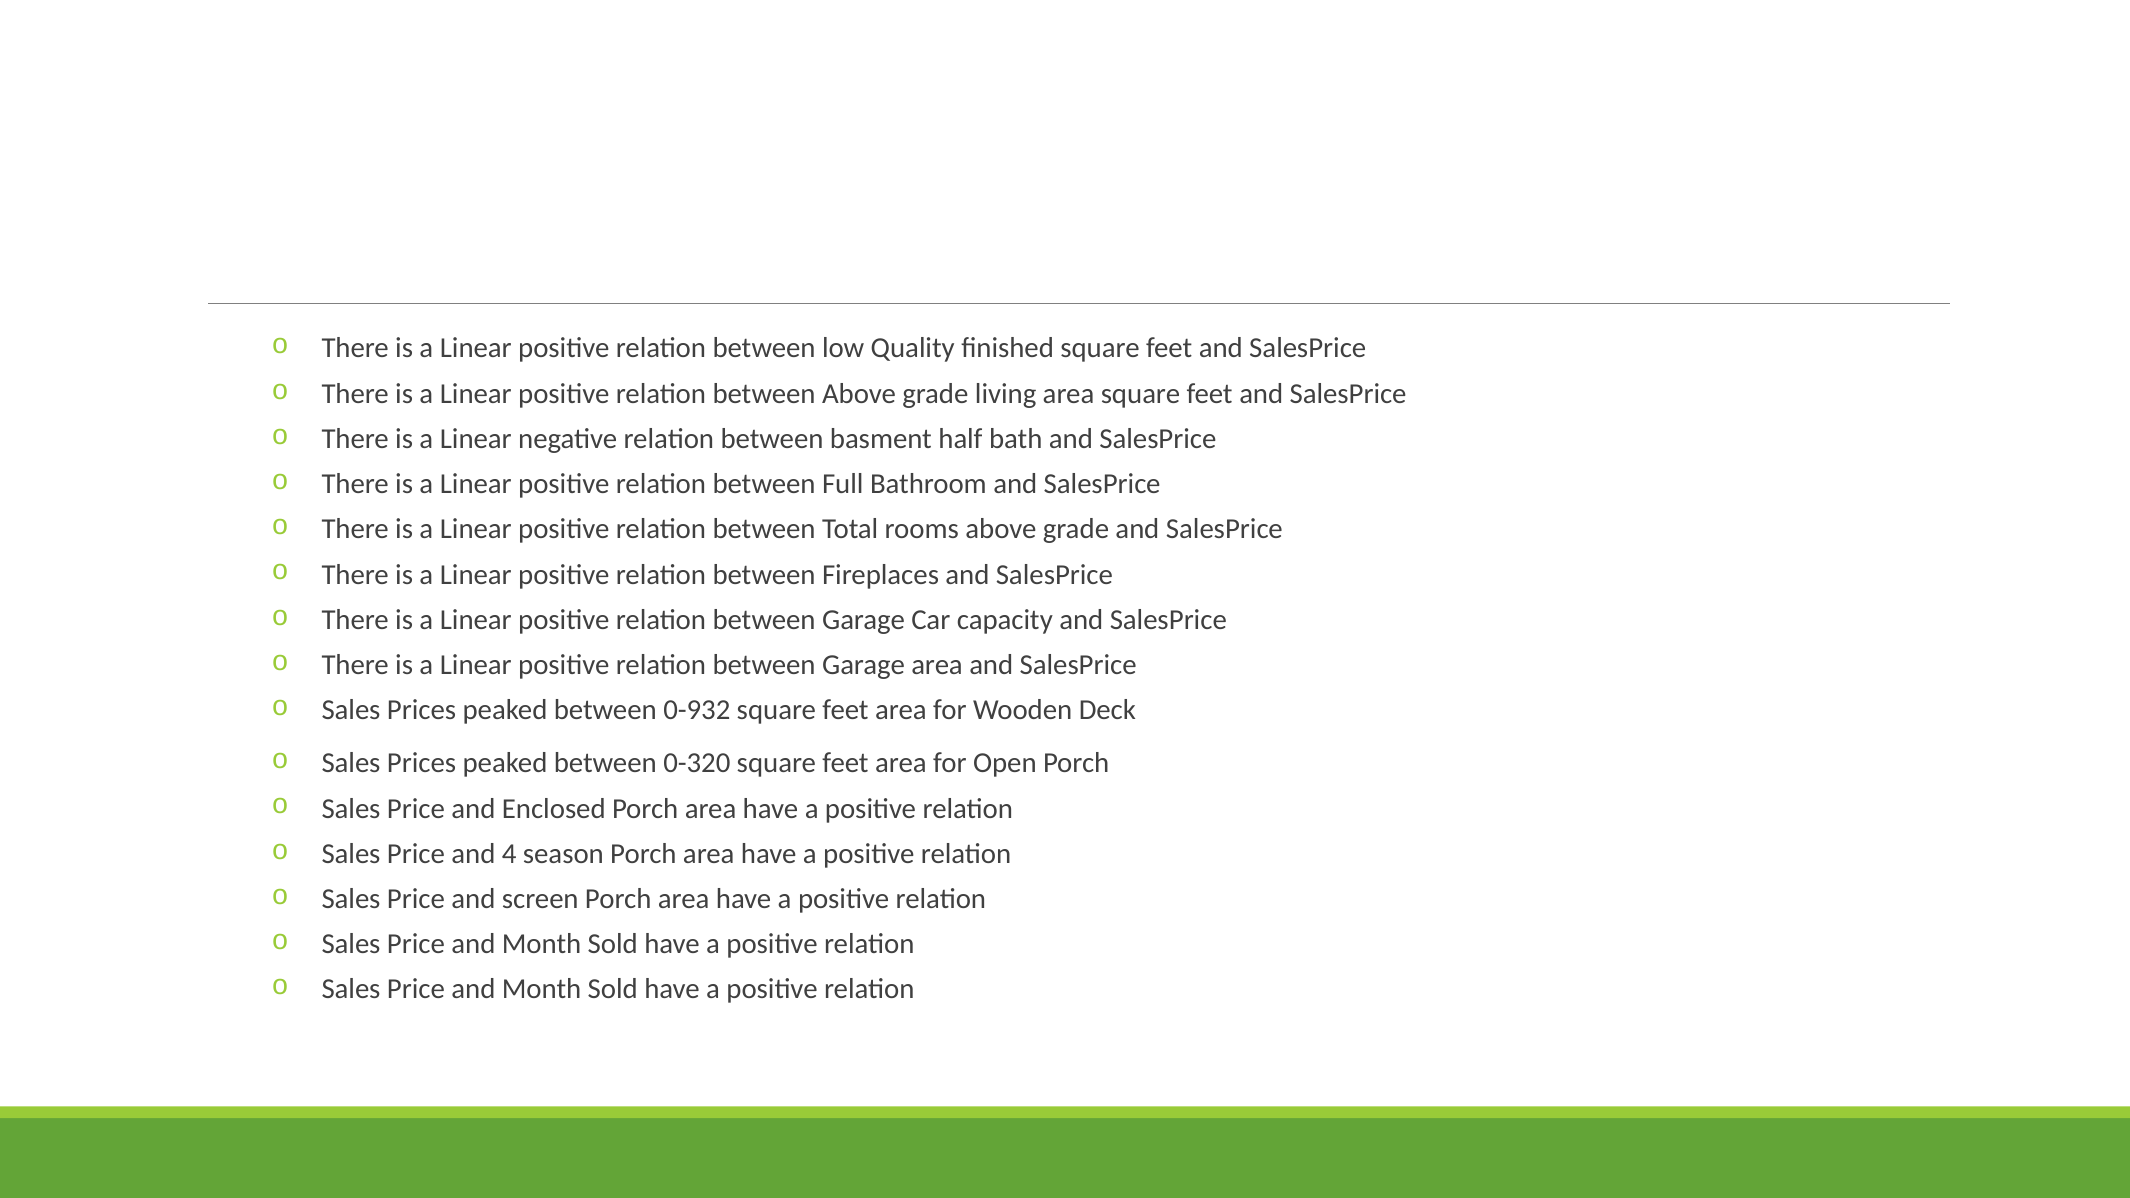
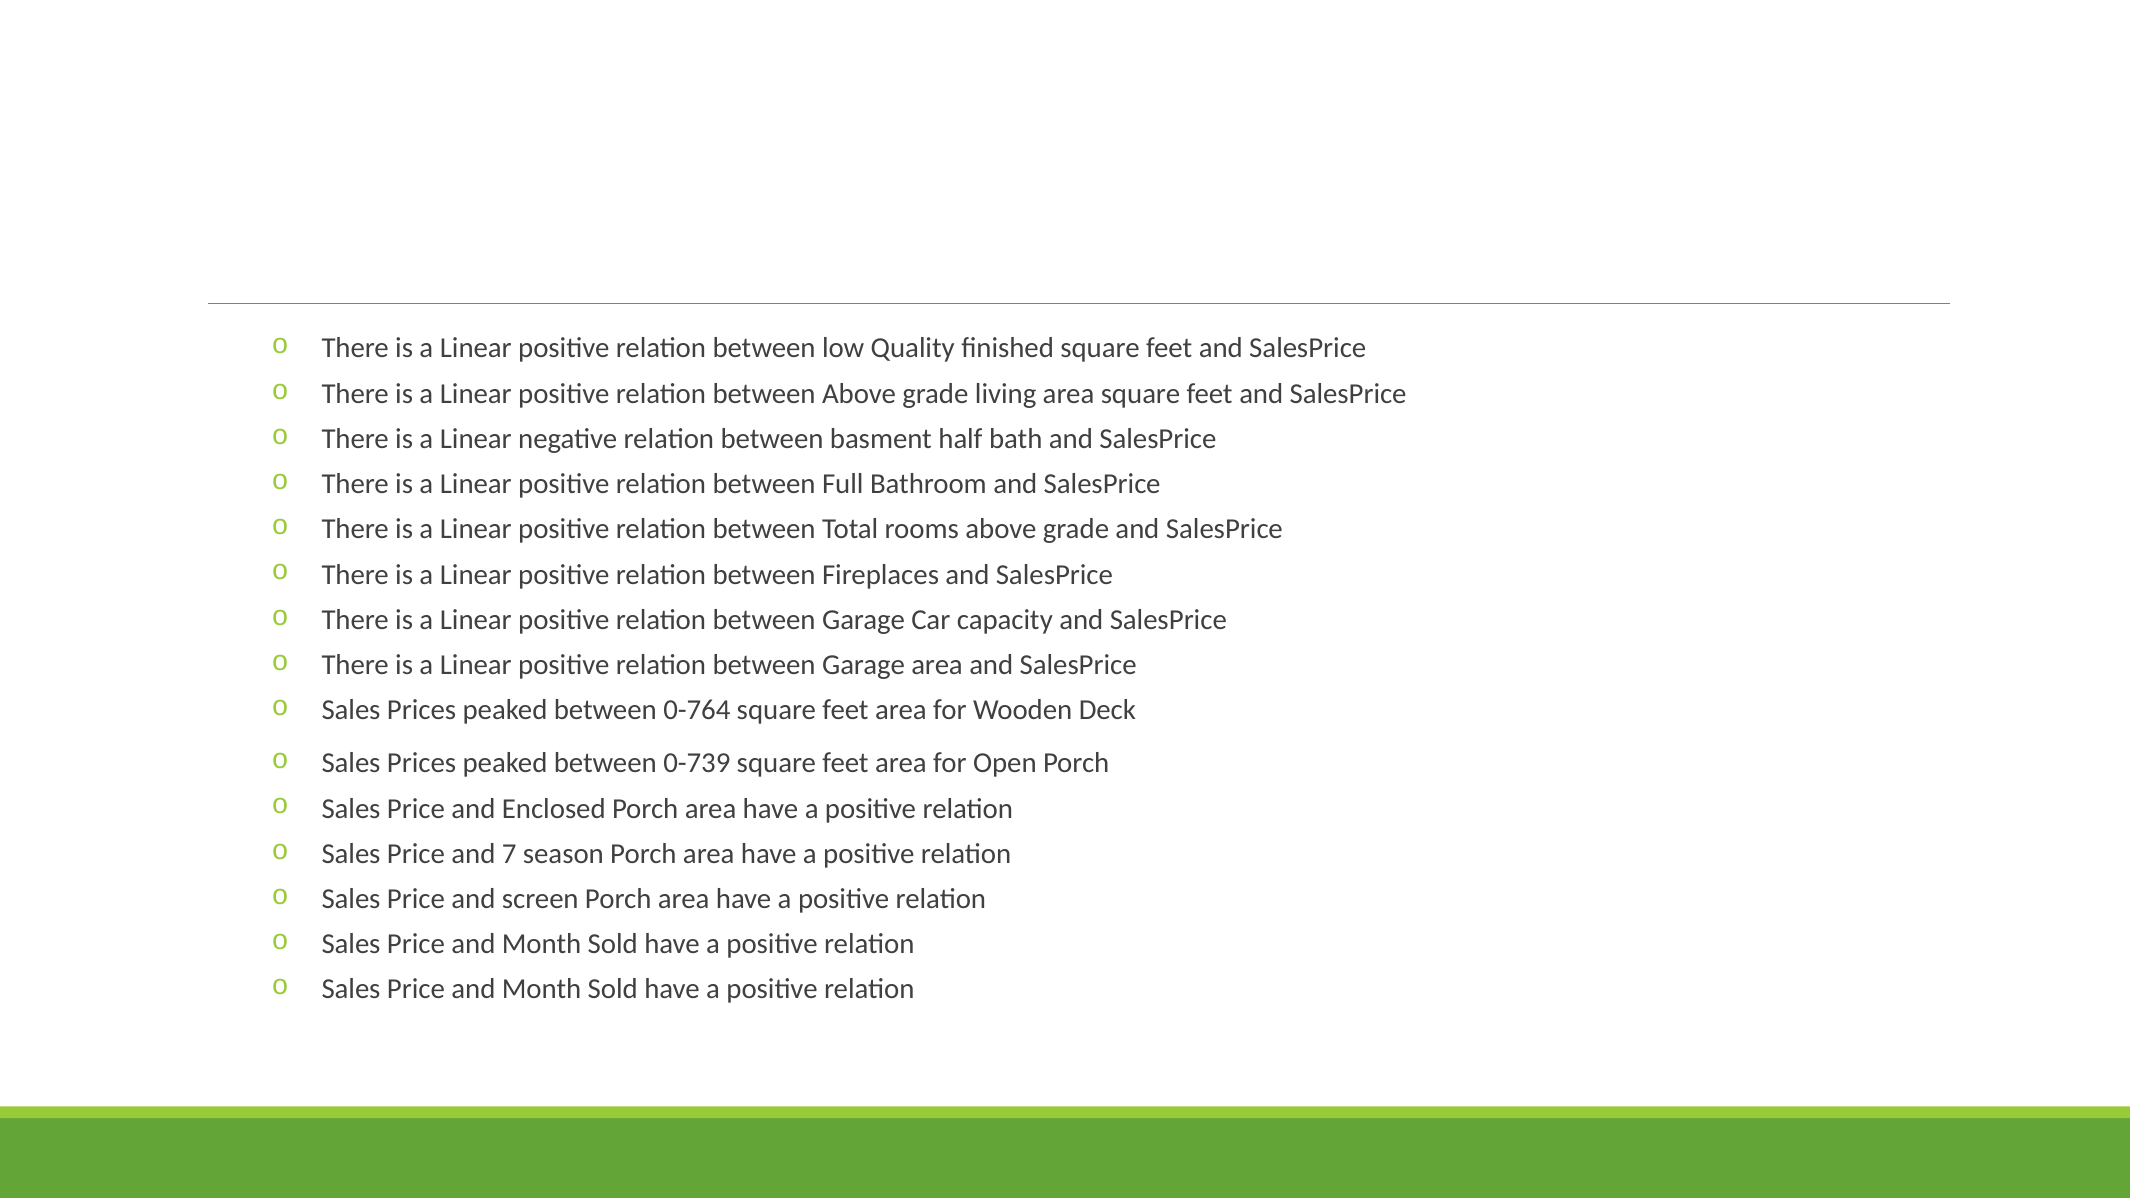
0-932: 0-932 -> 0-764 (697, 710)
0-320: 0-320 -> 0-739 (697, 763)
4: 4 -> 7 (509, 854)
